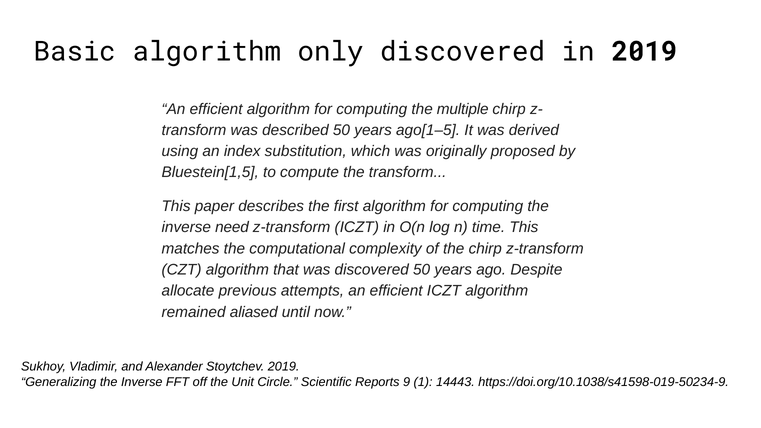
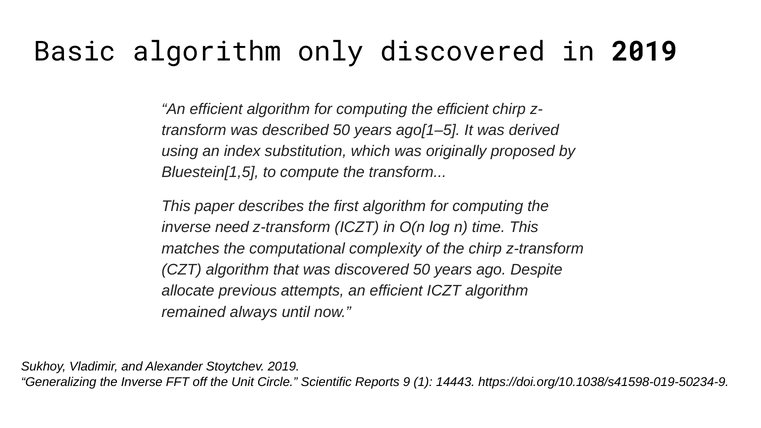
the multiple: multiple -> efficient (463, 109)
aliased: aliased -> always (254, 312)
